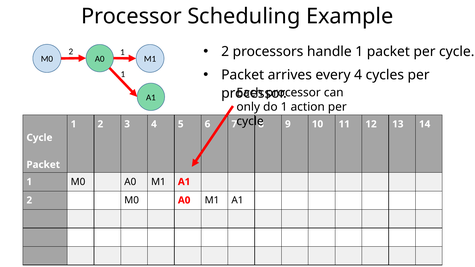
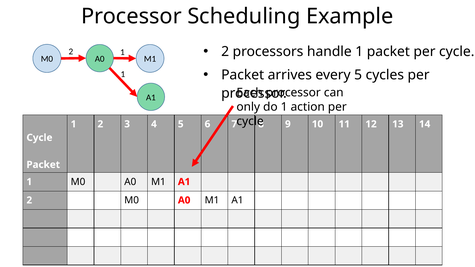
every 4: 4 -> 5 (358, 75)
